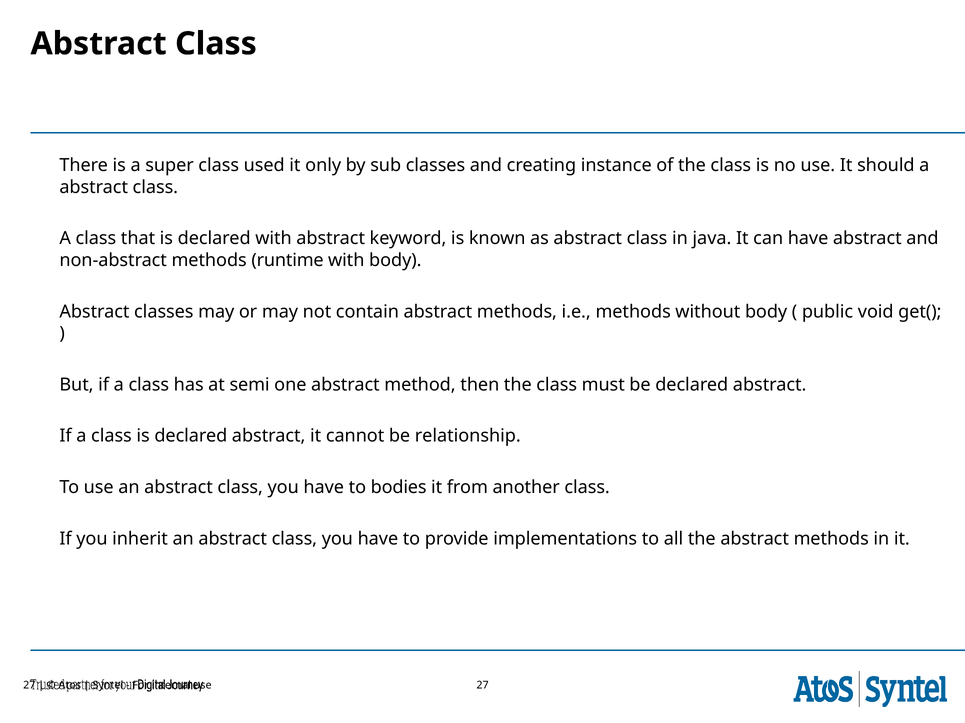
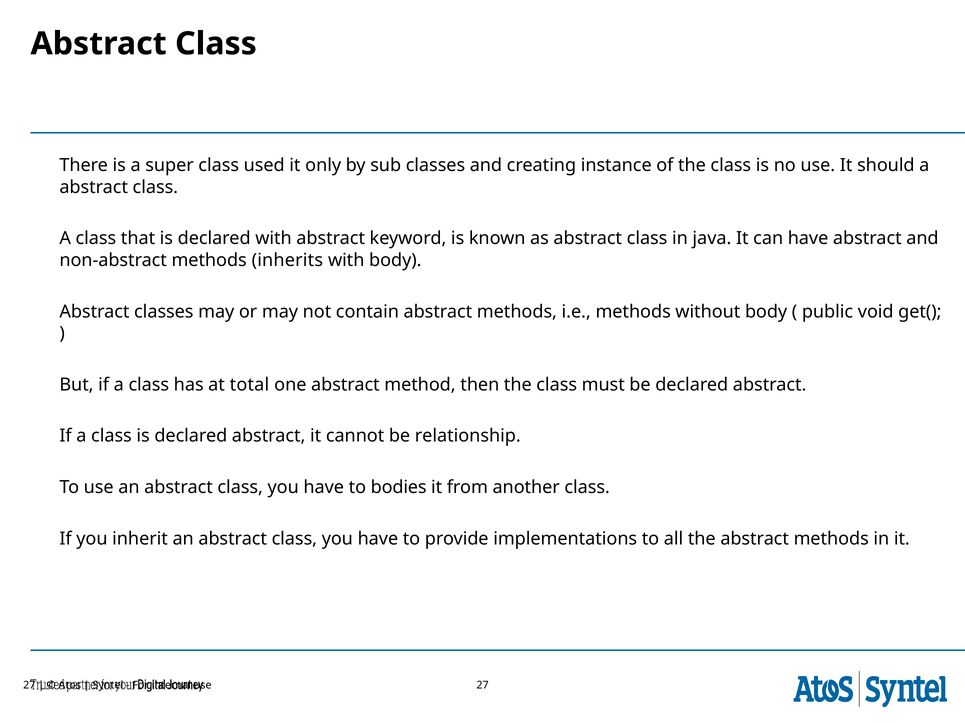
runtime: runtime -> inherits (287, 260)
semi: semi -> total (249, 385)
